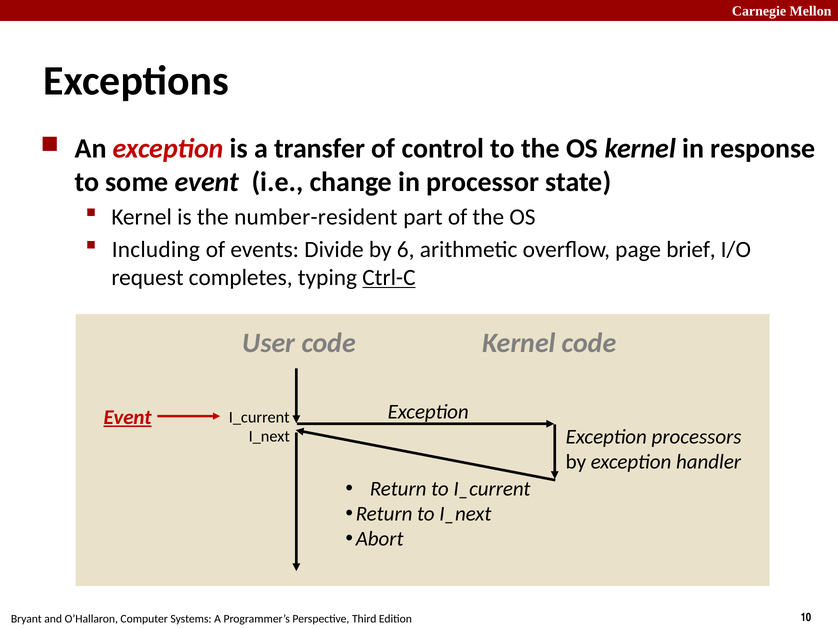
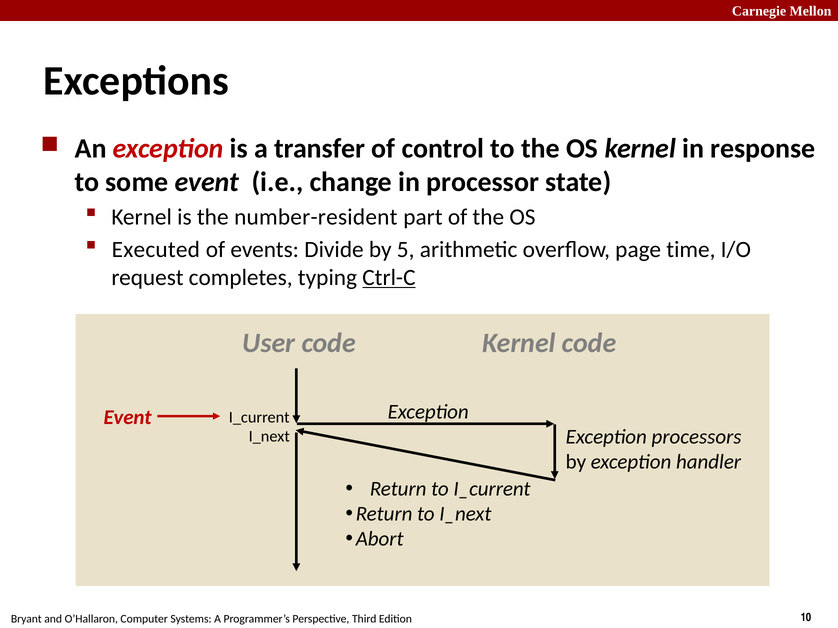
Including: Including -> Executed (156, 250)
6: 6 -> 5 (406, 250)
brief: brief -> time (691, 250)
Event underline: present -> none (128, 418)
